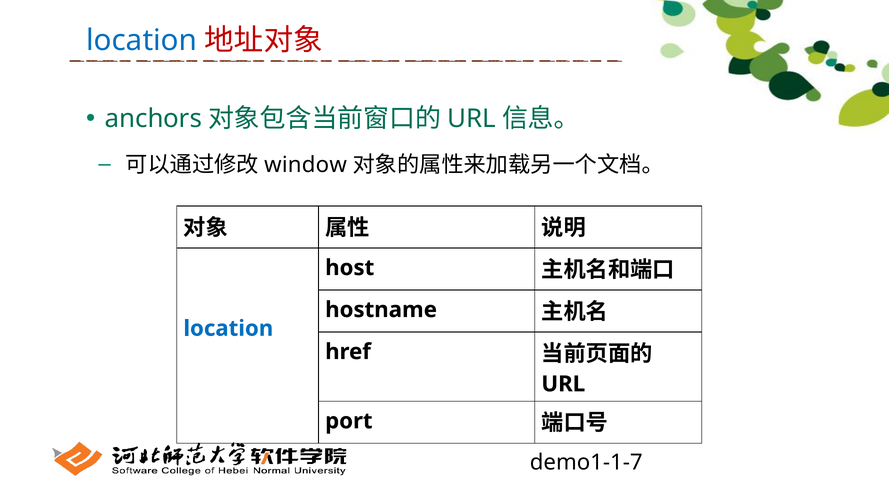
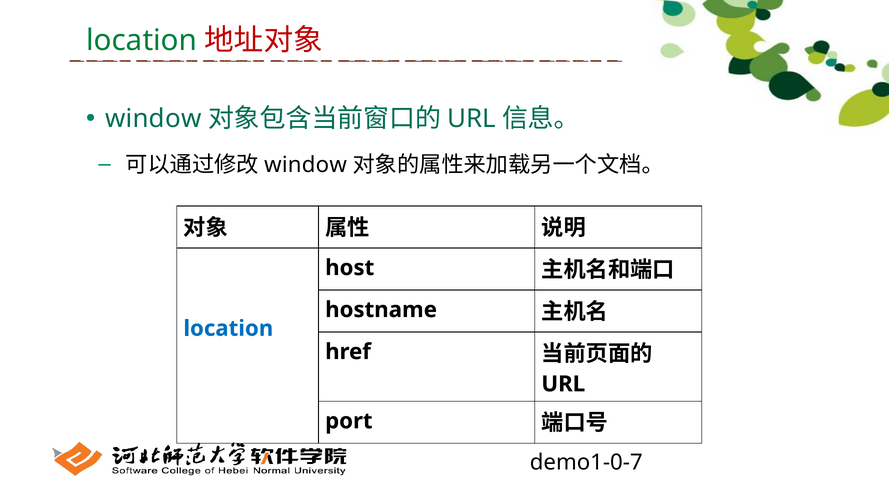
location colour: blue -> green (142, 40)
anchors: anchors -> window (153, 119)
demo1-1-7: demo1-1-7 -> demo1-0-7 (586, 462)
